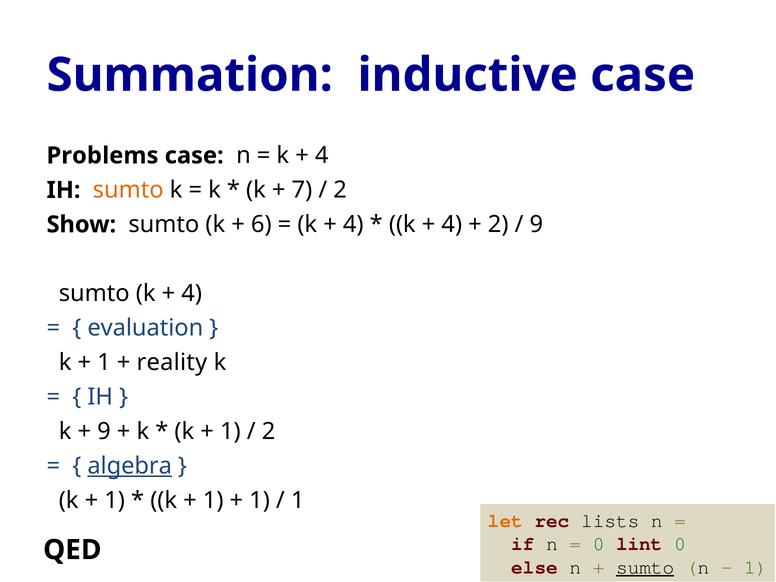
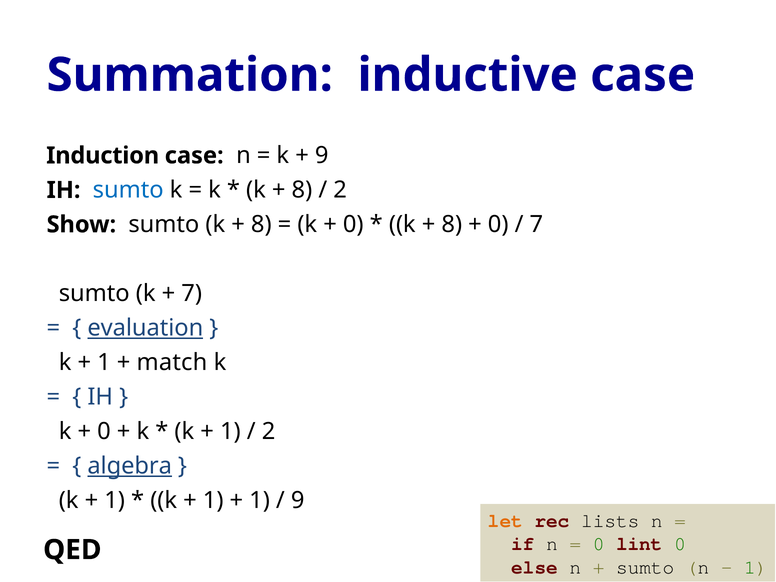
Problems: Problems -> Induction (103, 156)
4: 4 -> 9 (322, 156)
sumto colour: orange -> blue (128, 190)
7: 7 -> 8 (302, 190)
6: 6 -> 8 (261, 225)
4: 4 -> 0 (353, 225)
4: 4 -> 8 (452, 225)
2: 2 -> 0 (498, 225)
9: 9 -> 7 (536, 225)
4: 4 -> 7 (192, 294)
evaluation underline: none -> present (145, 328)
reality: reality -> match (172, 363)
9: 9 -> 0 (104, 432)
1: 1 -> 9 (298, 500)
sumto underline: present -> none (645, 567)
